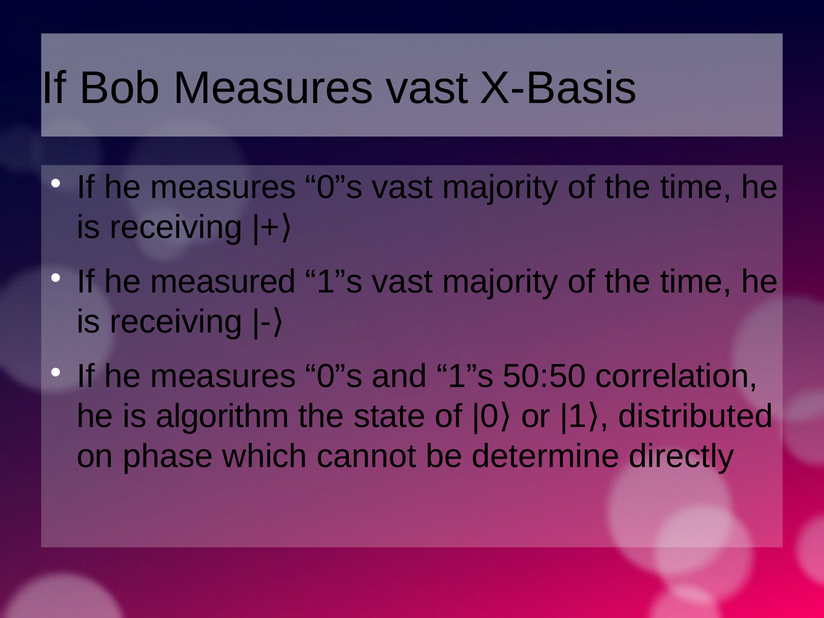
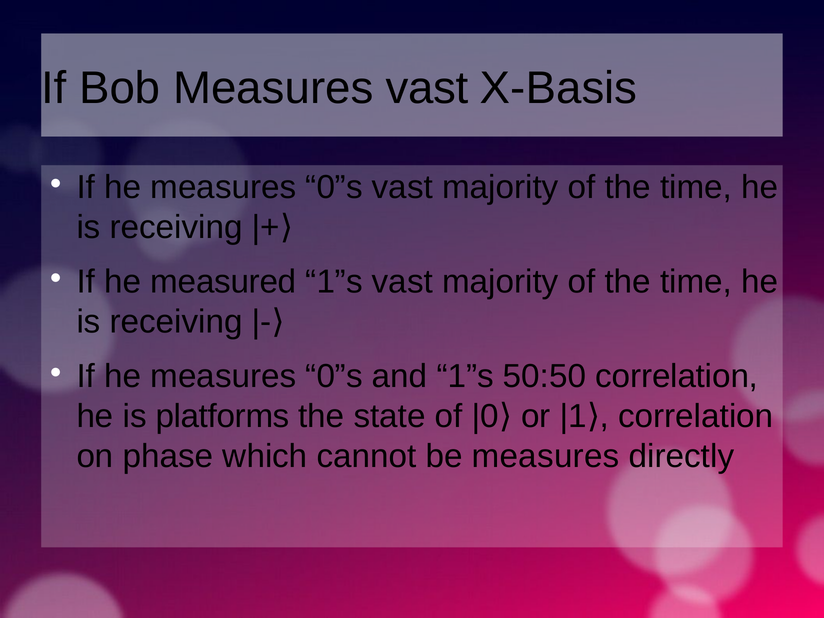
algorithm: algorithm -> platforms (223, 416)
distributed: distributed -> correlation (696, 416)
be determine: determine -> measures (546, 456)
